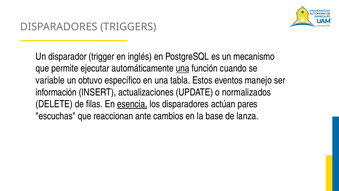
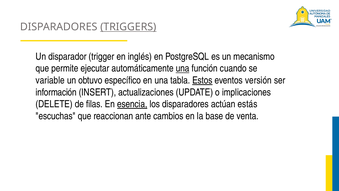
TRIGGERS underline: none -> present (128, 27)
Estos underline: none -> present (202, 80)
manejo: manejo -> versión (258, 80)
normalizados: normalizados -> implicaciones (247, 92)
pares: pares -> estás (247, 104)
lanza: lanza -> venta (248, 116)
